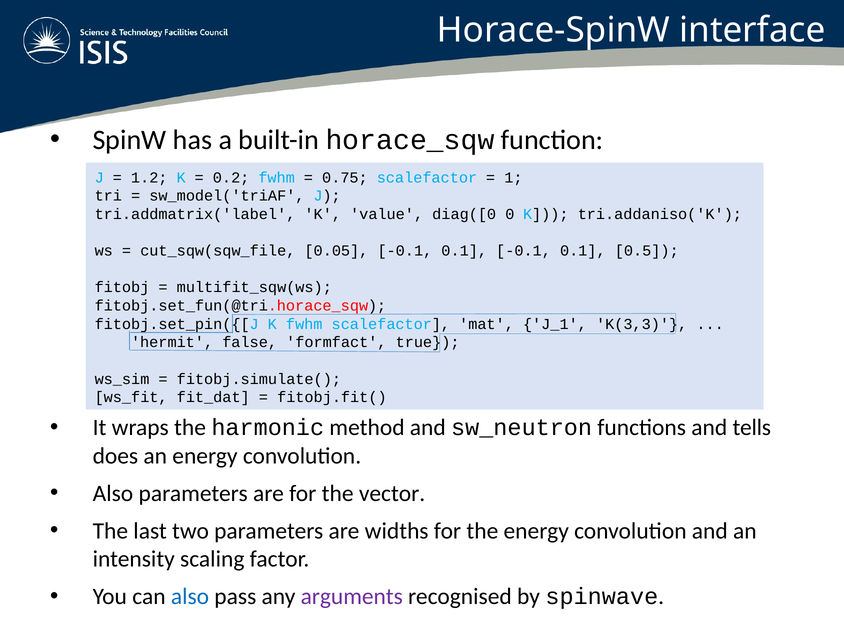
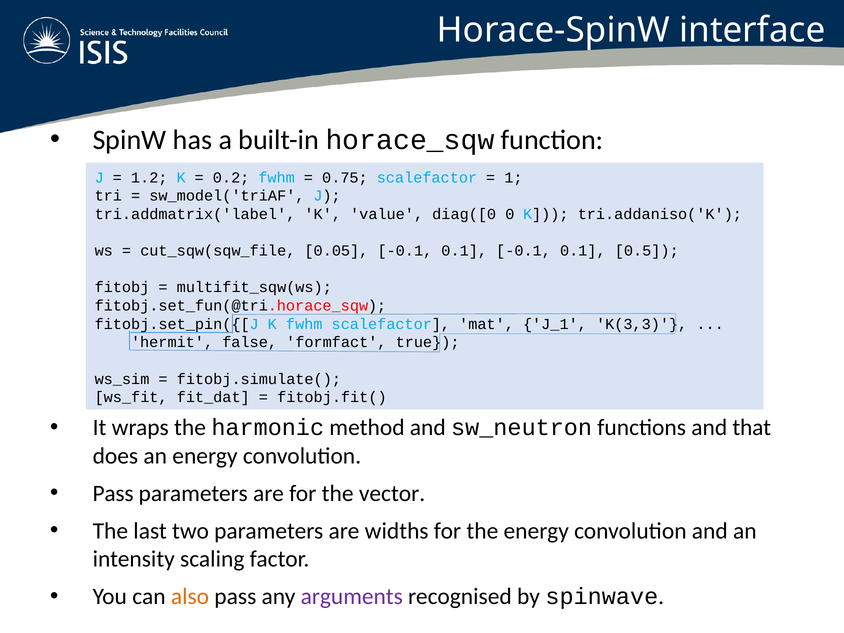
tells: tells -> that (752, 428)
Also: Also -> Pass (113, 493)
also colour: blue -> orange (190, 597)
